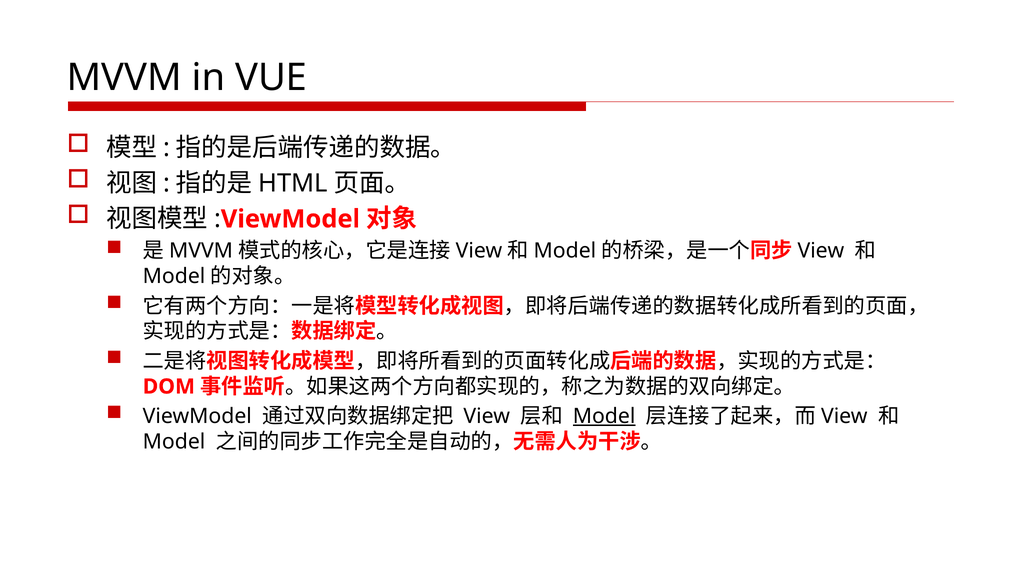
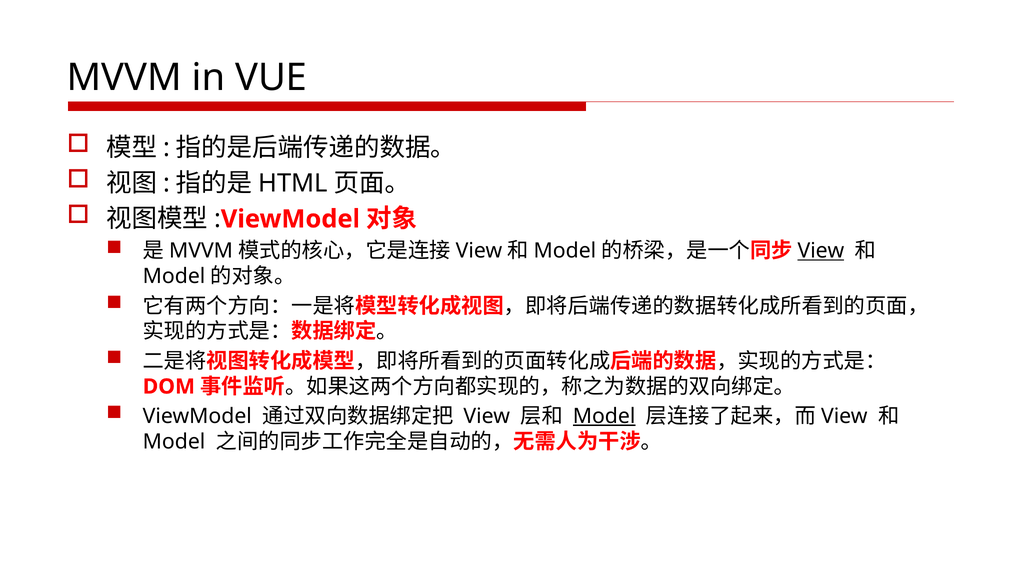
View underline: none -> present (821, 251)
